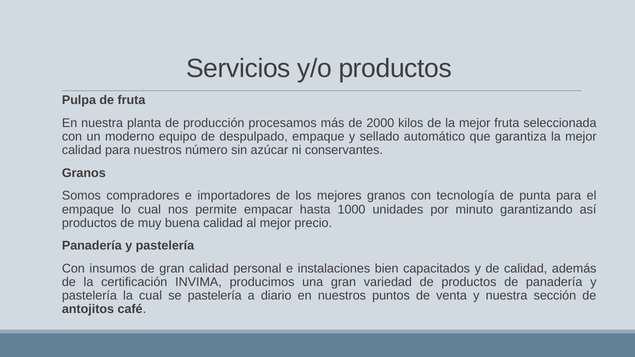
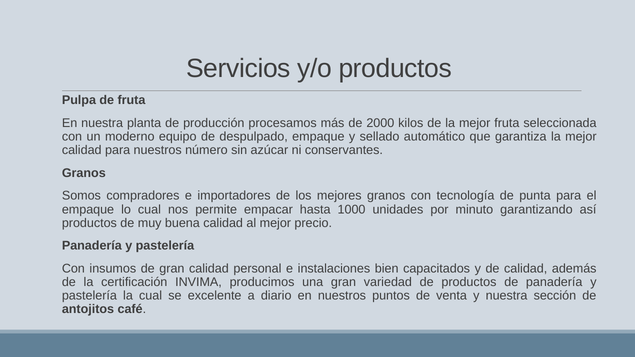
se pastelería: pastelería -> excelente (215, 296)
